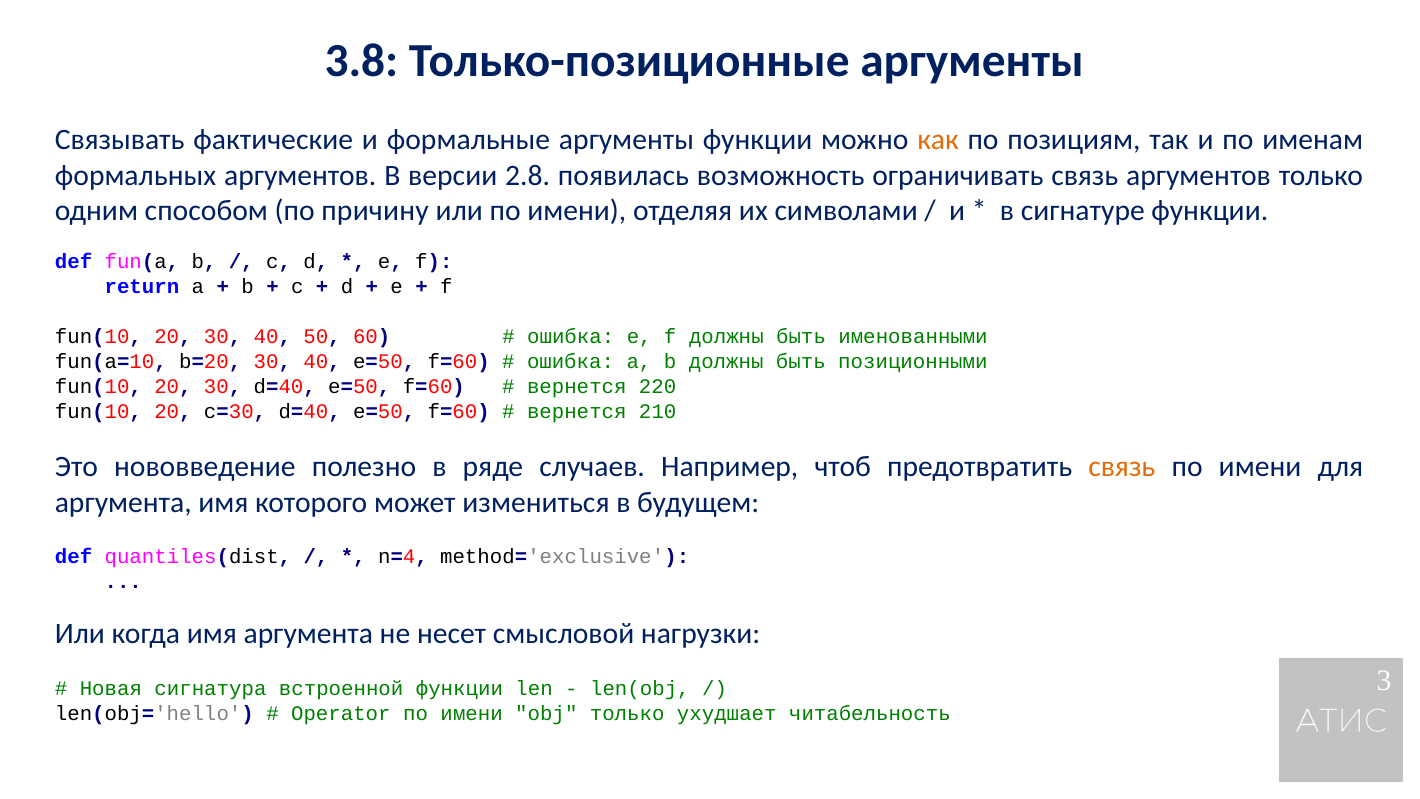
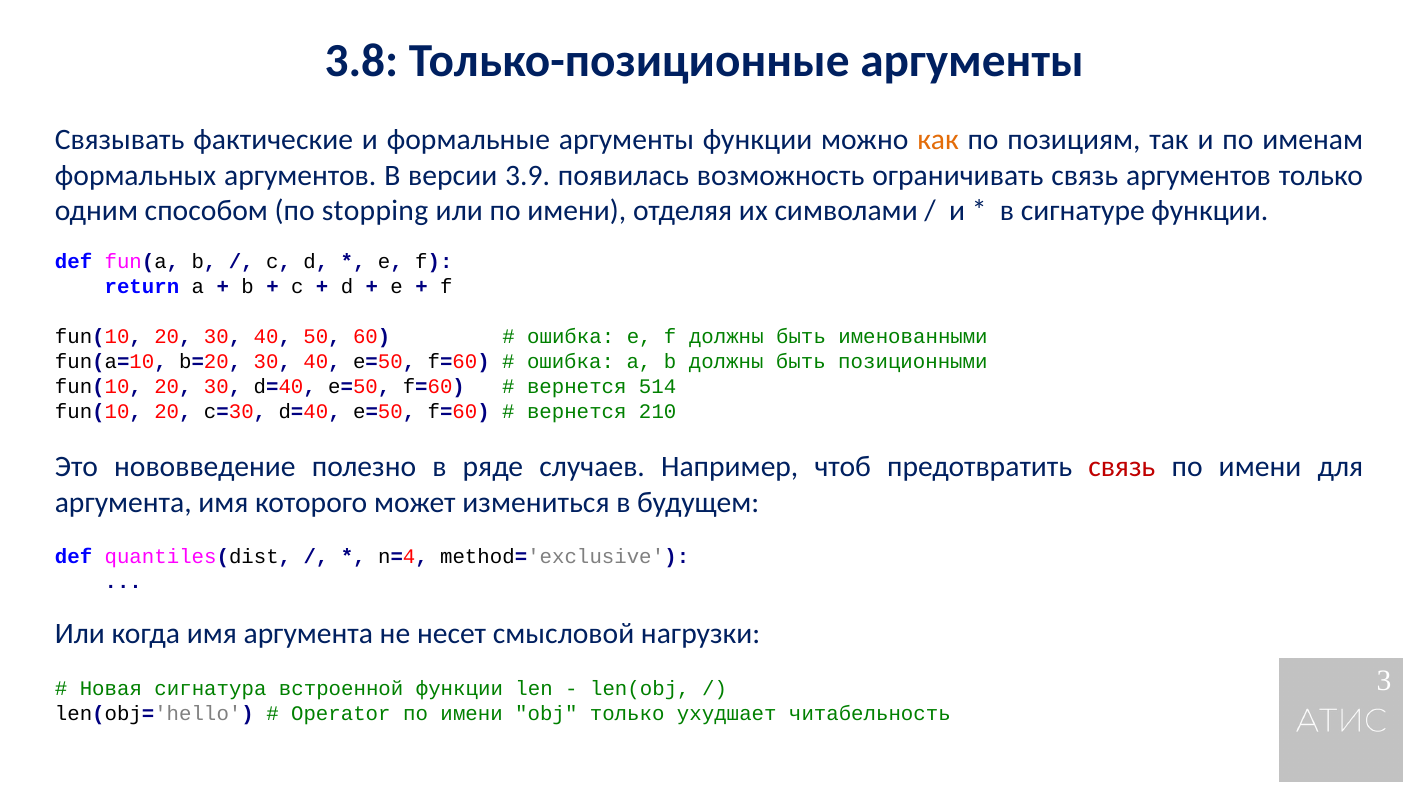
2.8: 2.8 -> 3.9 (528, 176)
причину: причину -> stopping (375, 211)
220: 220 -> 514 (658, 386)
связь colour: orange -> red (1122, 467)
